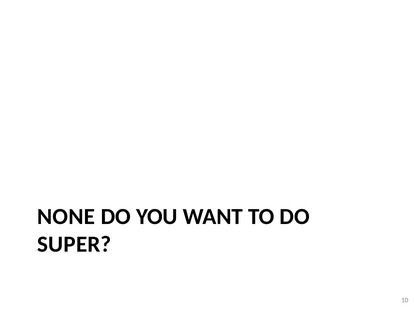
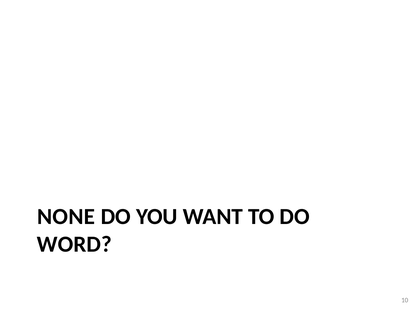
SUPER: SUPER -> WORD (74, 245)
